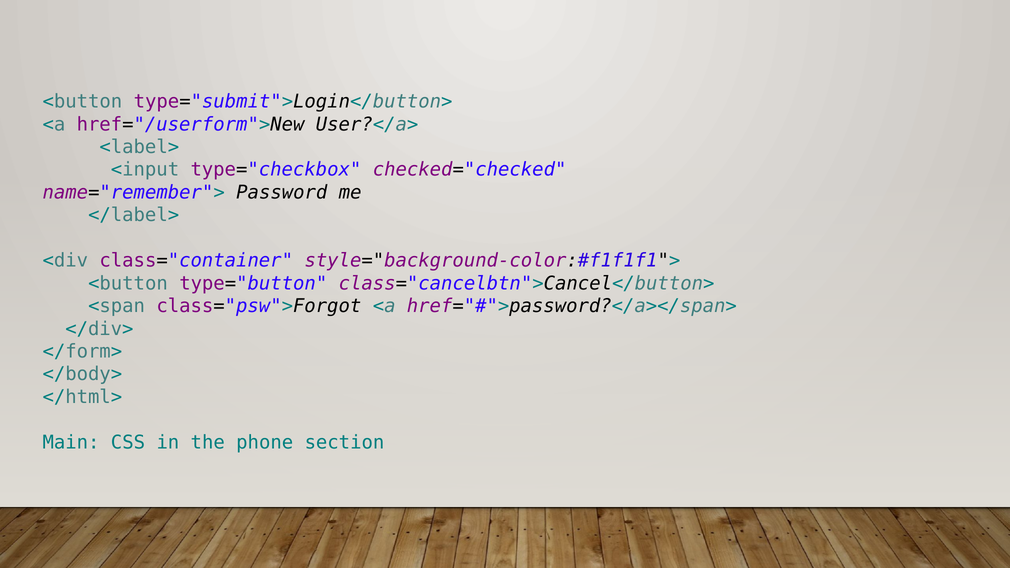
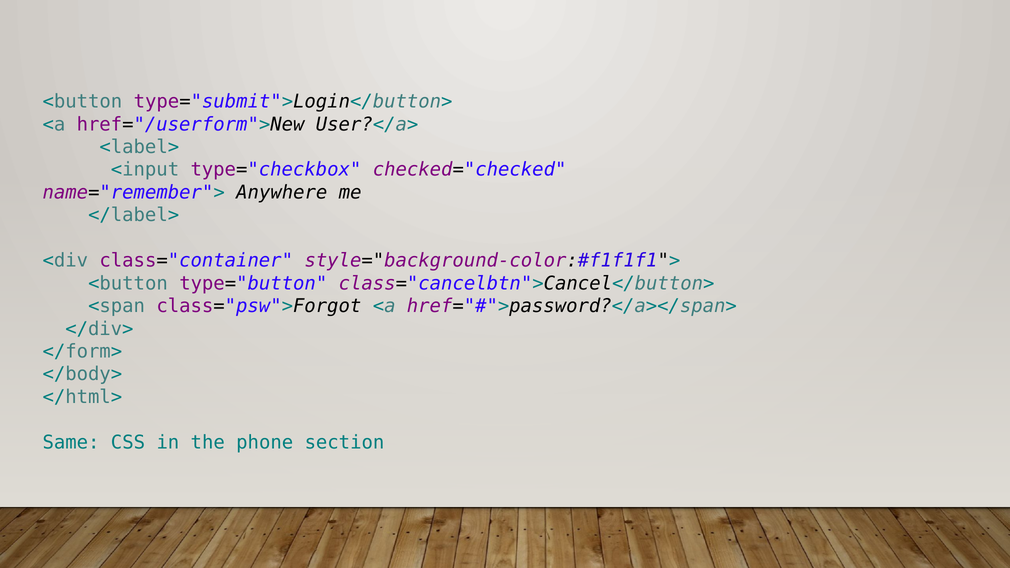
Password: Password -> Anywhere (282, 192)
Main: Main -> Same (71, 442)
